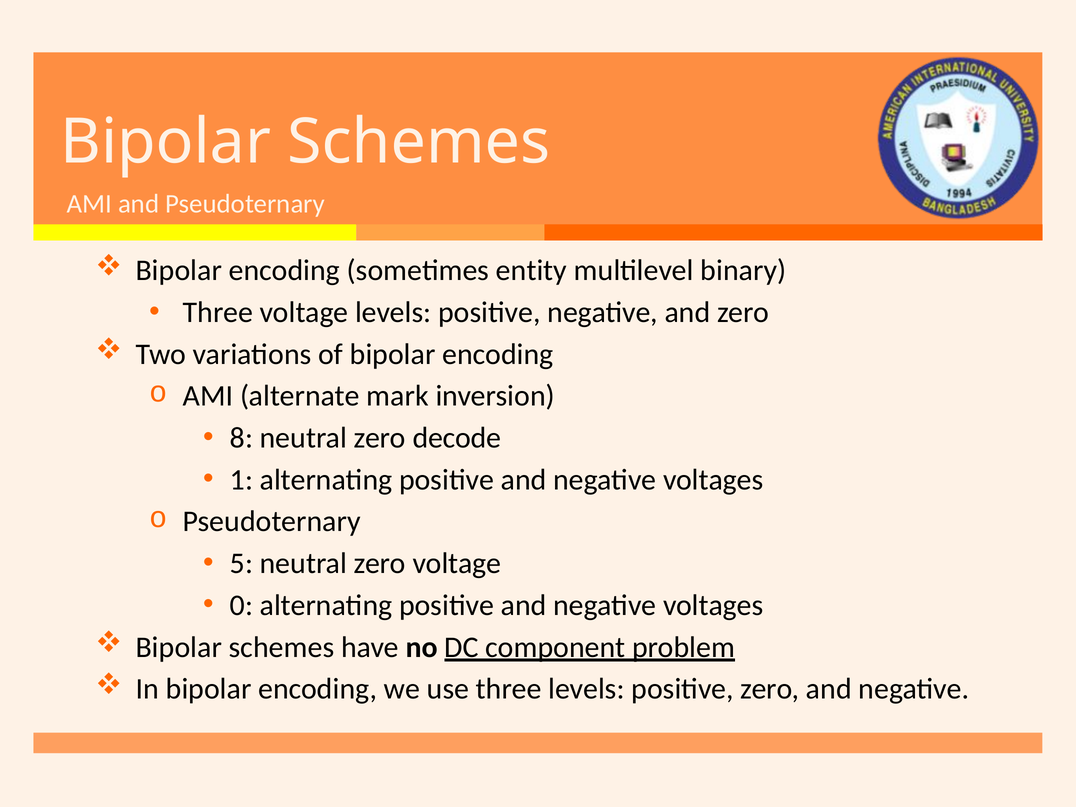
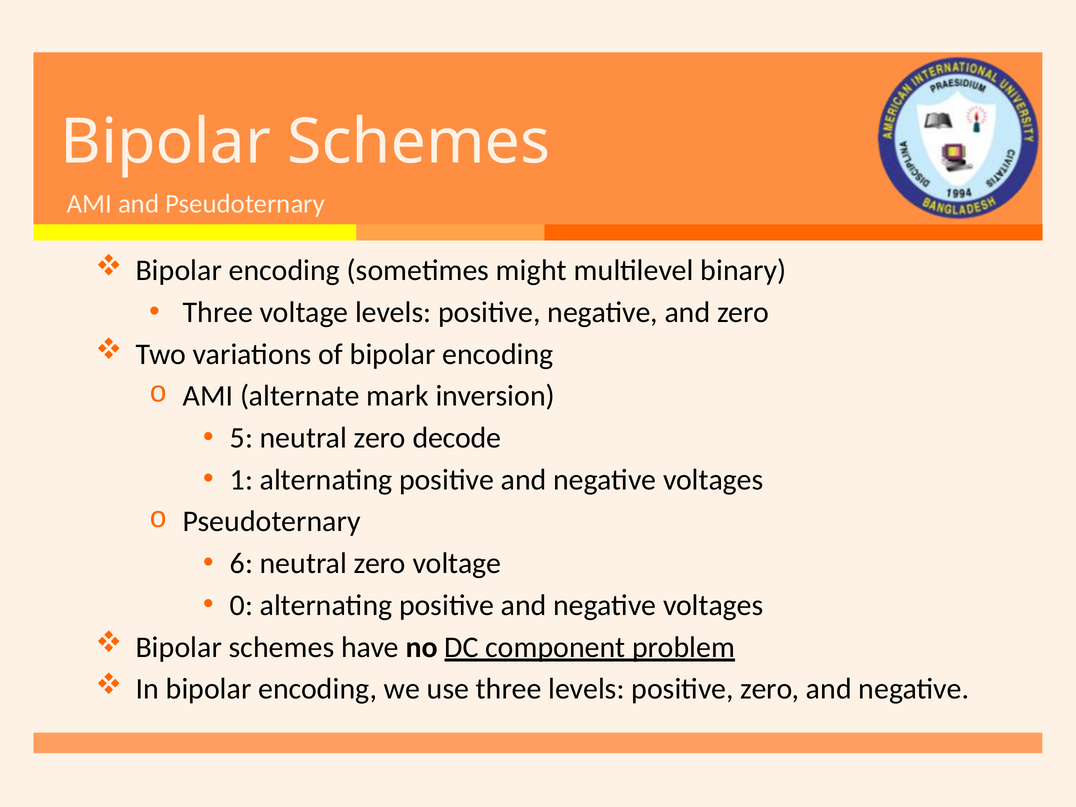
entity: entity -> might (531, 270)
8: 8 -> 5 (241, 438)
5: 5 -> 6 (241, 563)
